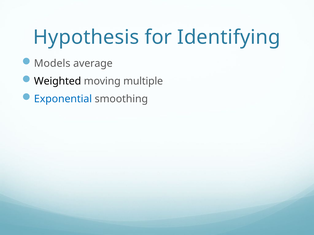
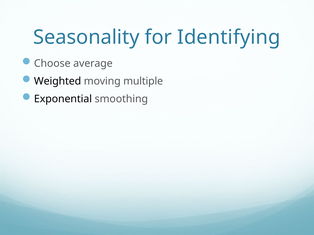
Hypothesis: Hypothesis -> Seasonality (86, 37)
Models: Models -> Choose (52, 64)
Exponential colour: blue -> black (63, 99)
